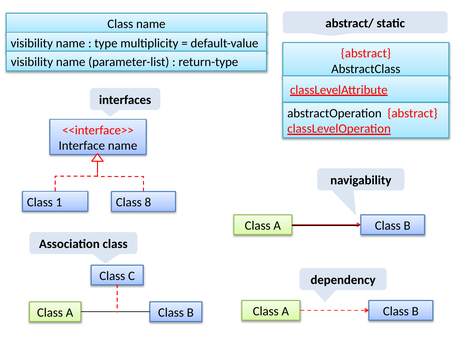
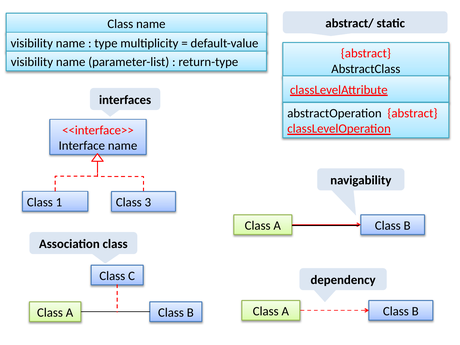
8: 8 -> 3 (148, 202)
